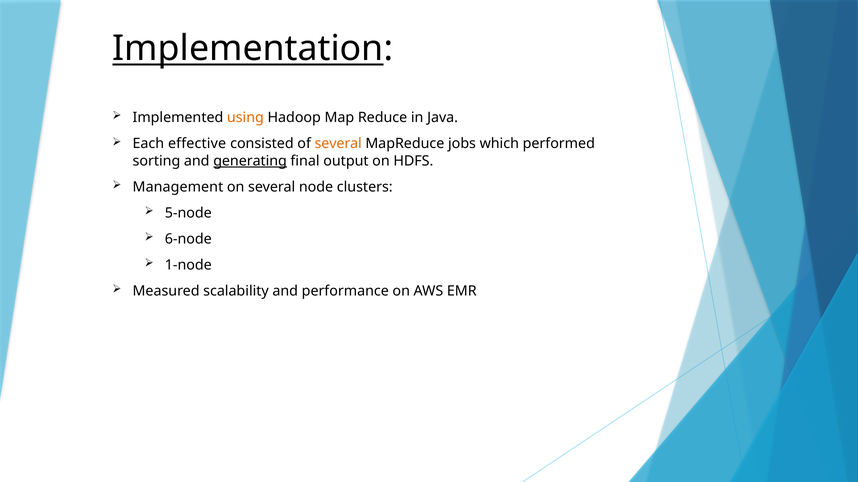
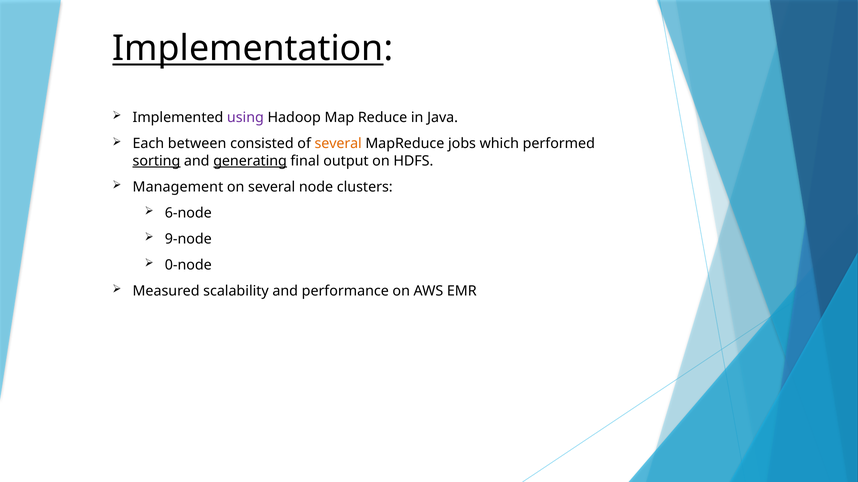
using colour: orange -> purple (245, 118)
effective: effective -> between (197, 144)
sorting underline: none -> present (156, 161)
5-node: 5-node -> 6-node (188, 213)
6-node: 6-node -> 9-node (188, 239)
1-node: 1-node -> 0-node (188, 266)
